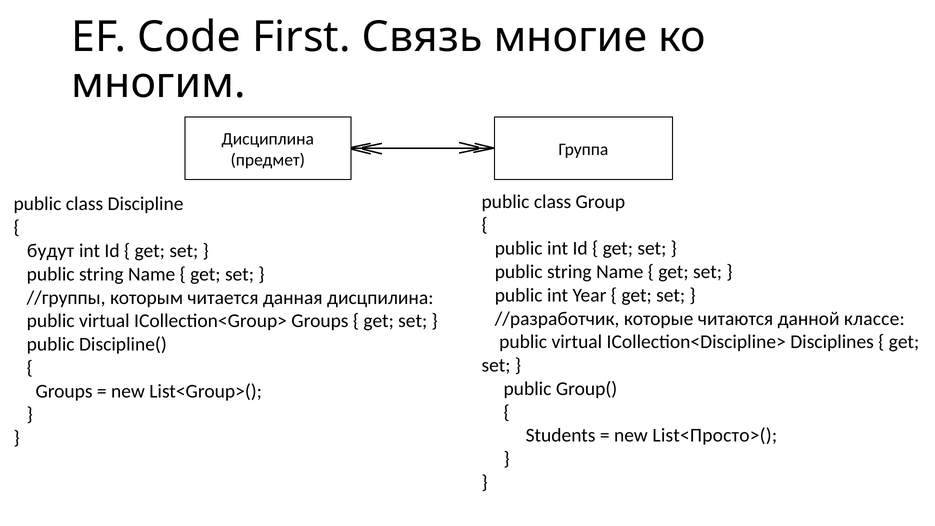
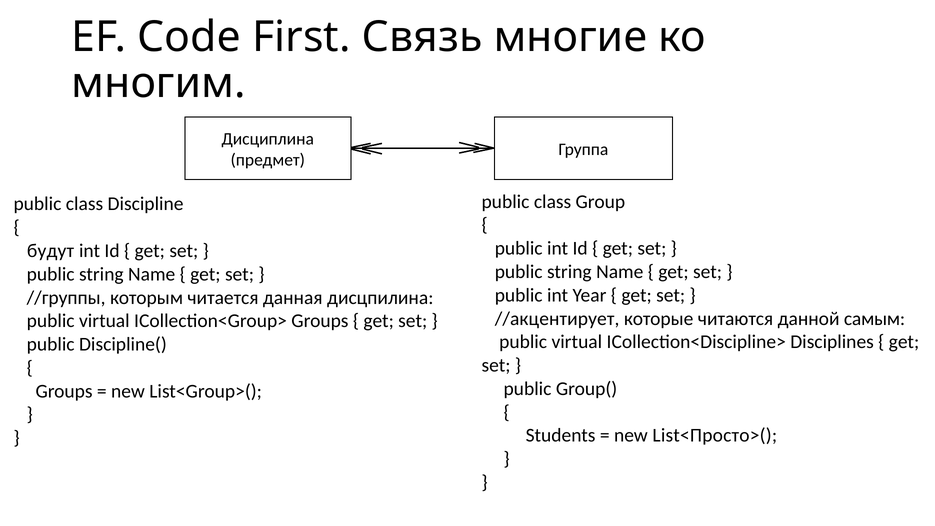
//разработчик: //разработчик -> //акцентирует (557, 319)
классе: классе -> самым (875, 319)
